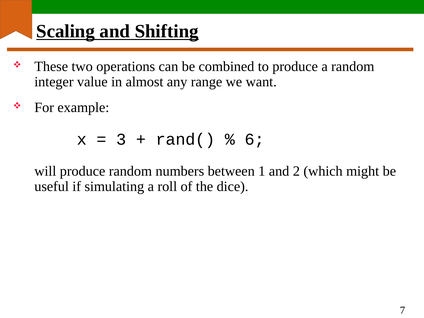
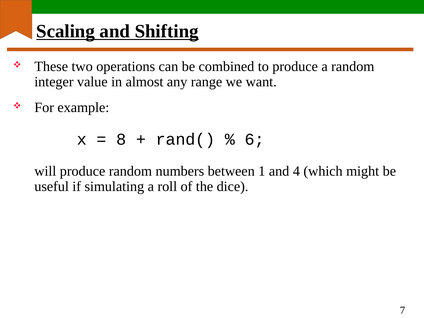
3: 3 -> 8 (121, 139)
2: 2 -> 4 (296, 171)
